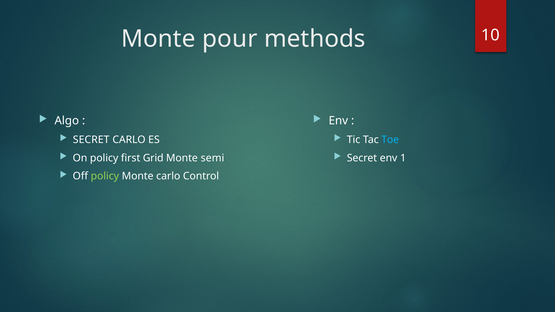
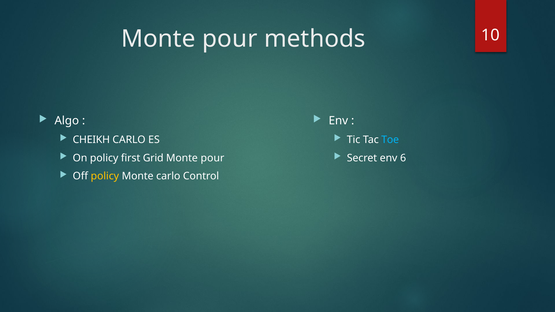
SECRET: SECRET -> CHEIKH (91, 140)
semi: semi -> pour (212, 158)
1: 1 -> 6 (403, 158)
policy colour: light green -> yellow (105, 176)
